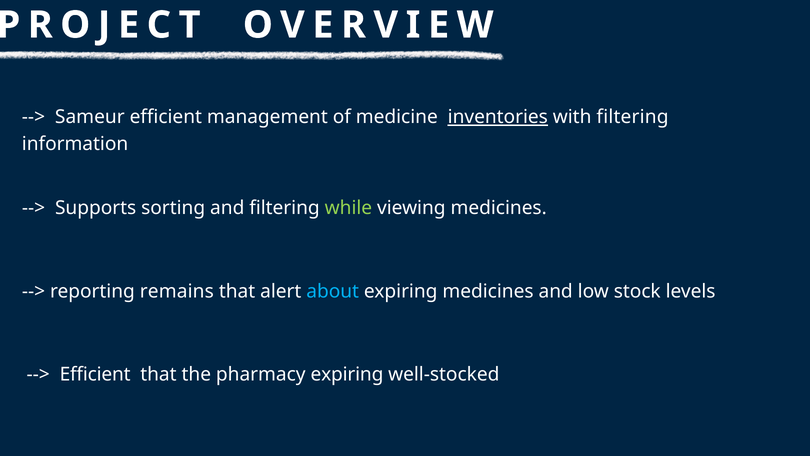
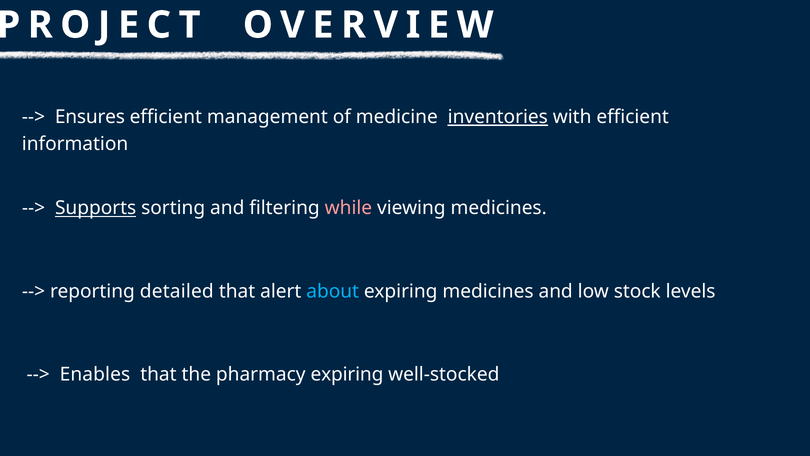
Sameur: Sameur -> Ensures (90, 117)
with filtering: filtering -> efficient (633, 117)
Supports underline: none -> present (96, 208)
while colour: light green -> pink (348, 208)
remains: remains -> detailed (177, 291)
Efficient: Efficient -> Enables (95, 374)
